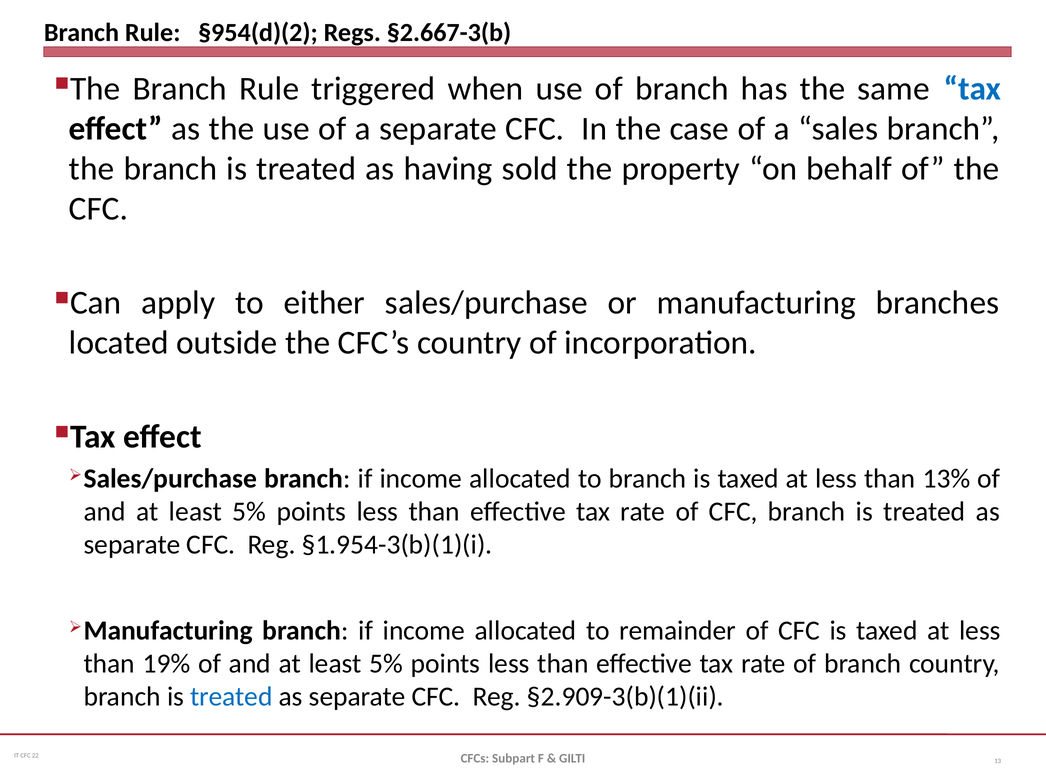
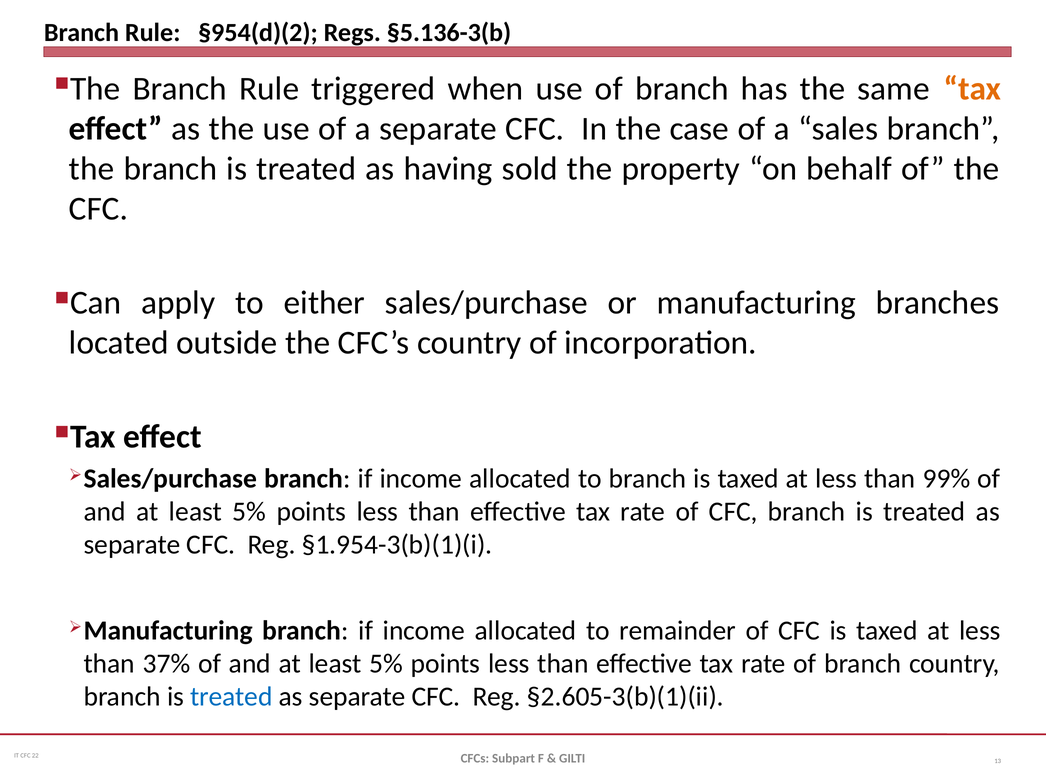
§2.667-3(b: §2.667-3(b -> §5.136-3(b (449, 33)
tax colour: blue -> orange (973, 89)
13%: 13% -> 99% (946, 479)
19%: 19% -> 37% (167, 664)
§2.909-3(b)(1)(ii: §2.909-3(b)(1)(ii -> §2.605-3(b)(1)(ii (625, 697)
